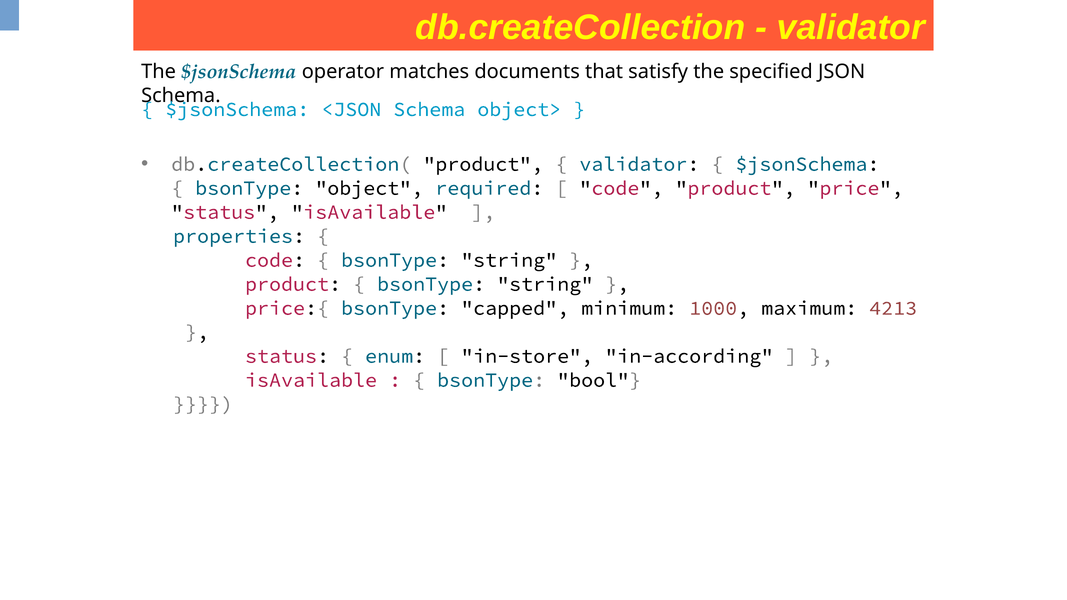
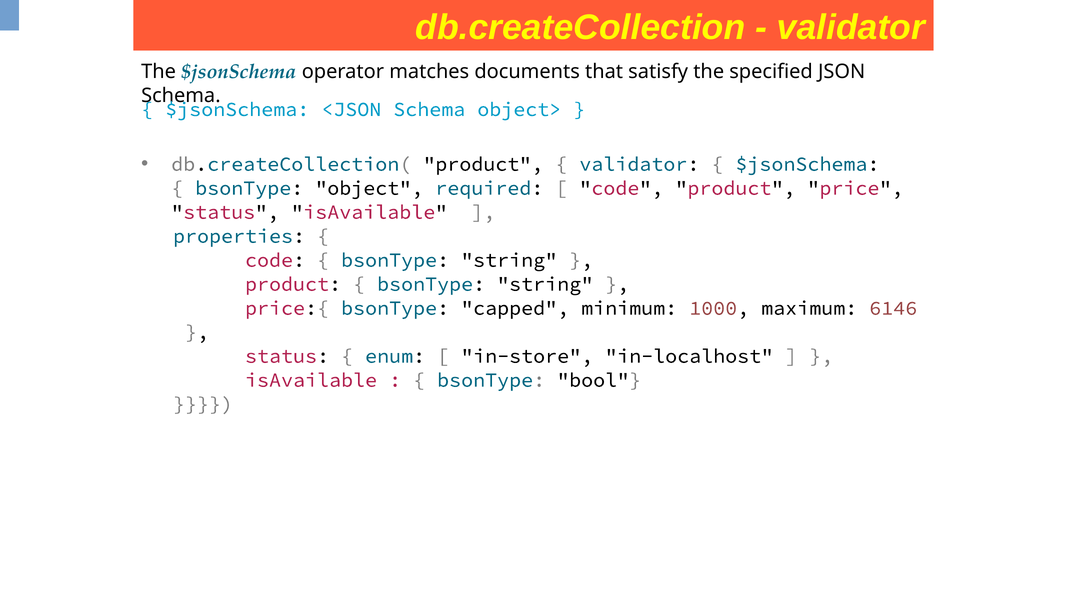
4213: 4213 -> 6146 (893, 308)
in-according: in-according -> in-localhost (689, 356)
